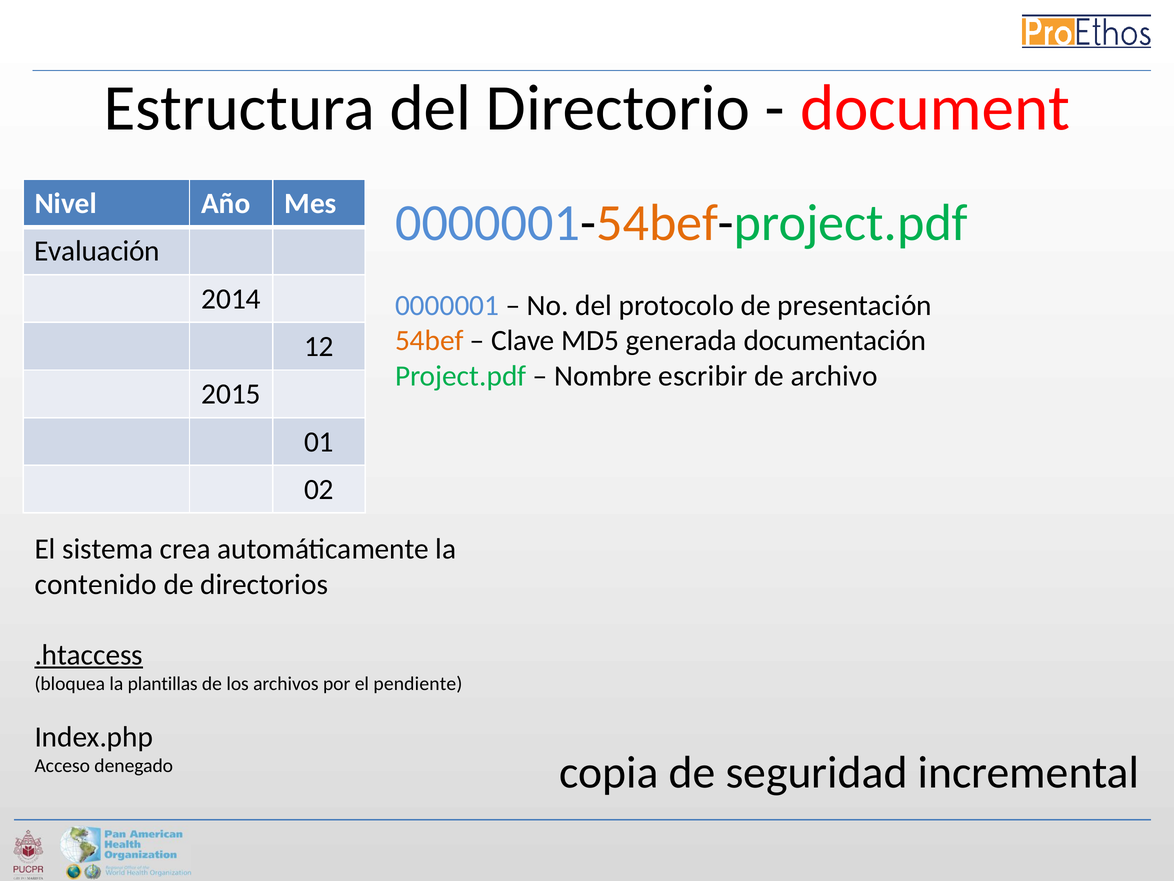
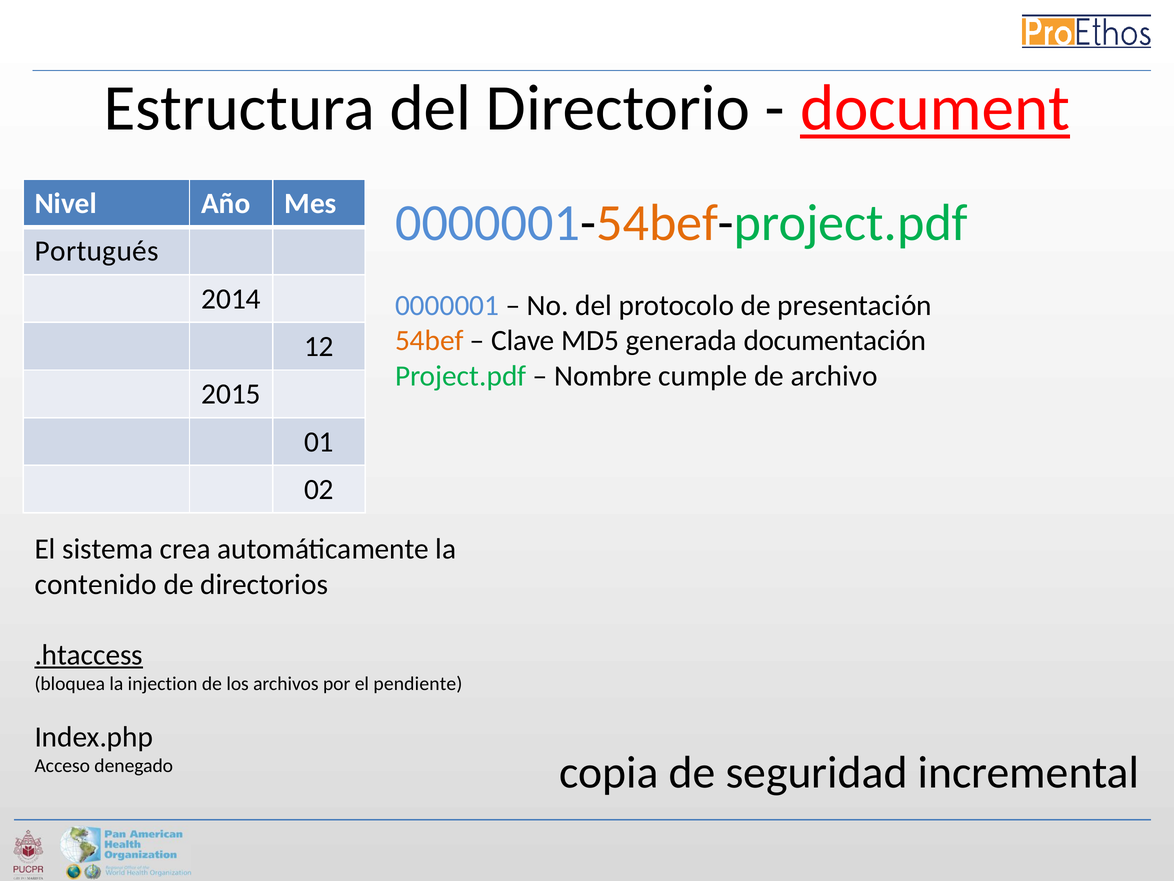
document underline: none -> present (935, 108)
Evaluación: Evaluación -> Portugués (97, 251)
escribir: escribir -> cumple (703, 376)
plantillas: plantillas -> injection (163, 683)
